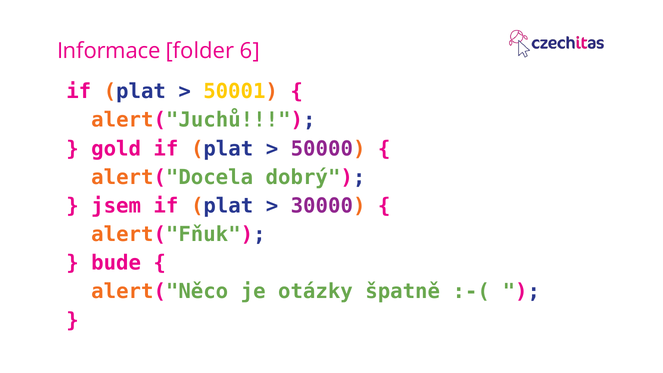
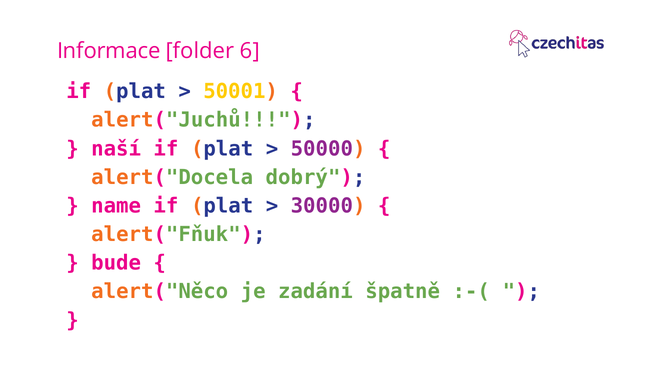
gold: gold -> naší (116, 149)
jsem: jsem -> name (116, 206)
otázky: otázky -> zadání (315, 292)
